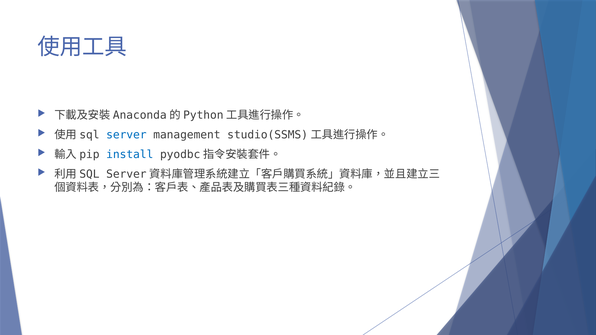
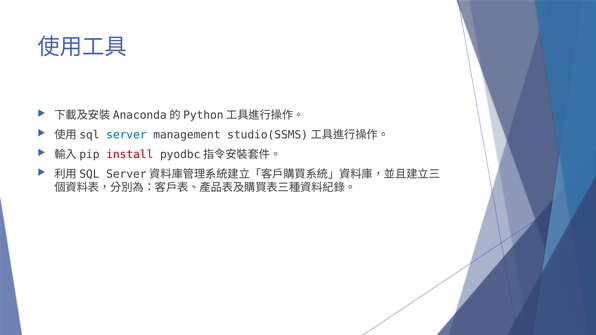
install colour: blue -> red (130, 155)
